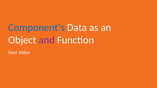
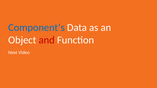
and colour: purple -> red (47, 40)
